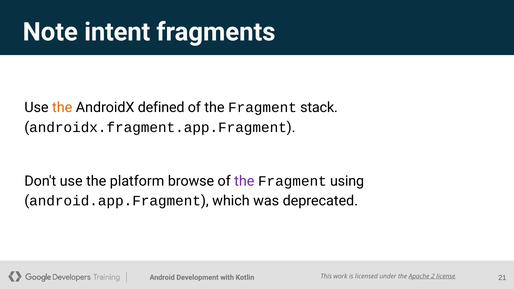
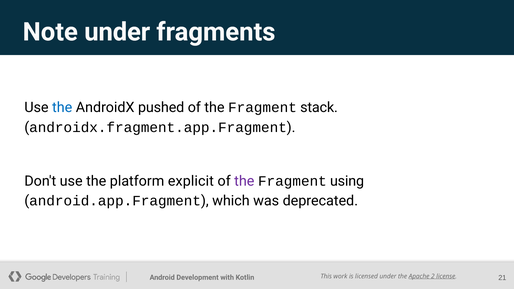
Note intent: intent -> under (117, 32)
the colour: orange -> blue (62, 108)
defined: defined -> pushed (161, 108)
browse: browse -> explicit (191, 181)
